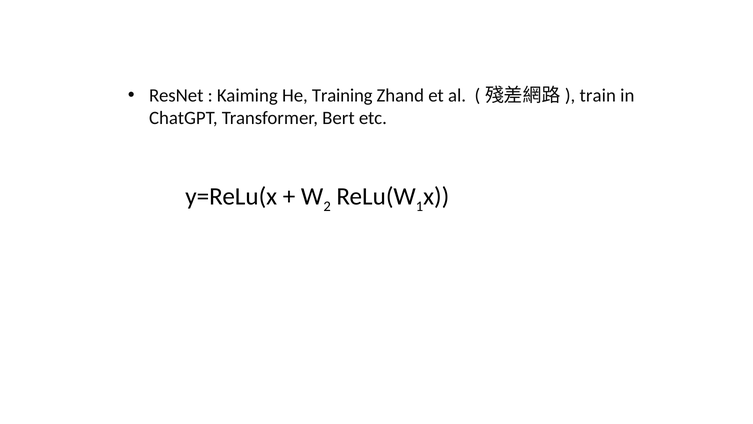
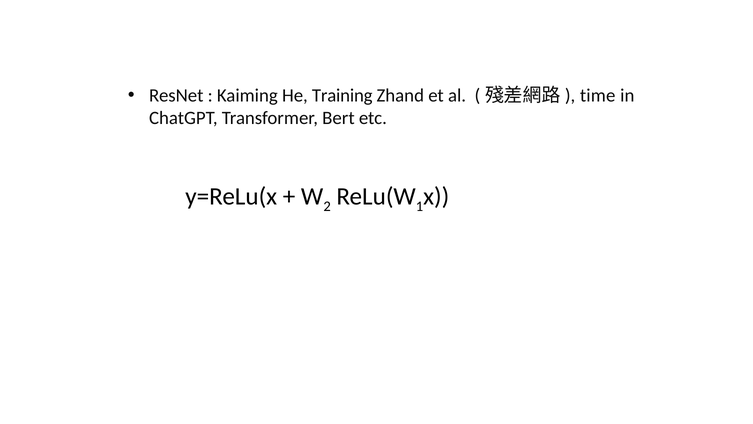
train: train -> time (598, 95)
